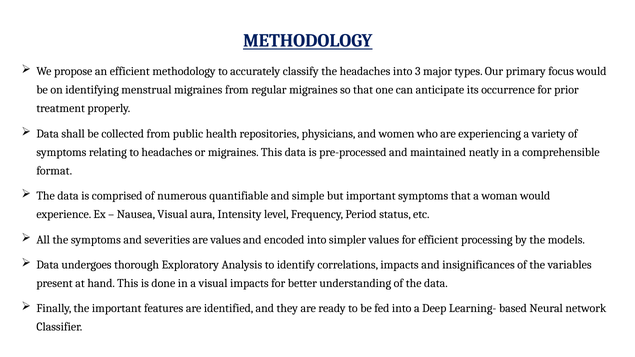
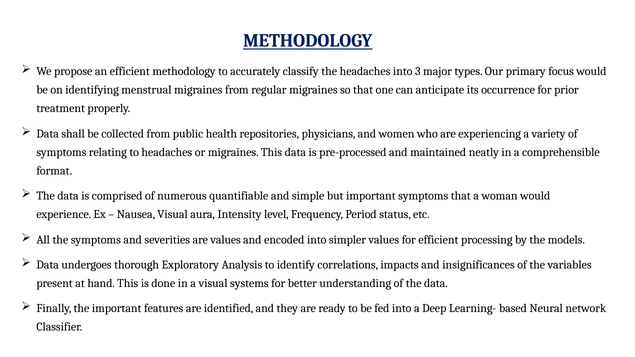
visual impacts: impacts -> systems (249, 283)
